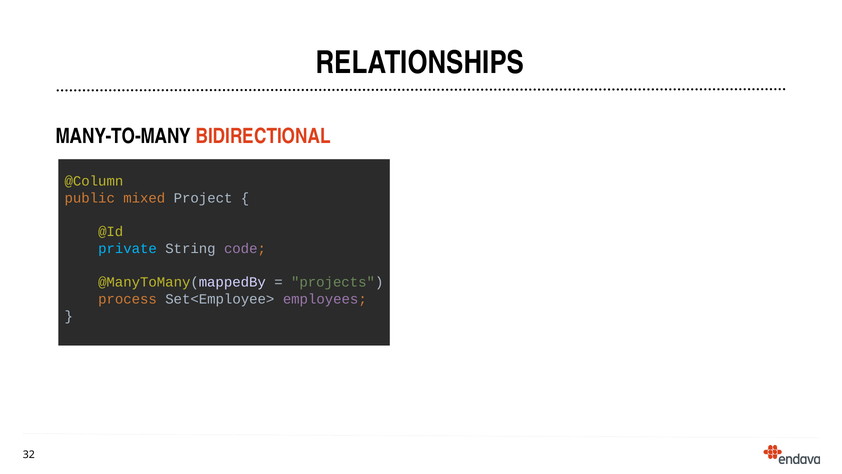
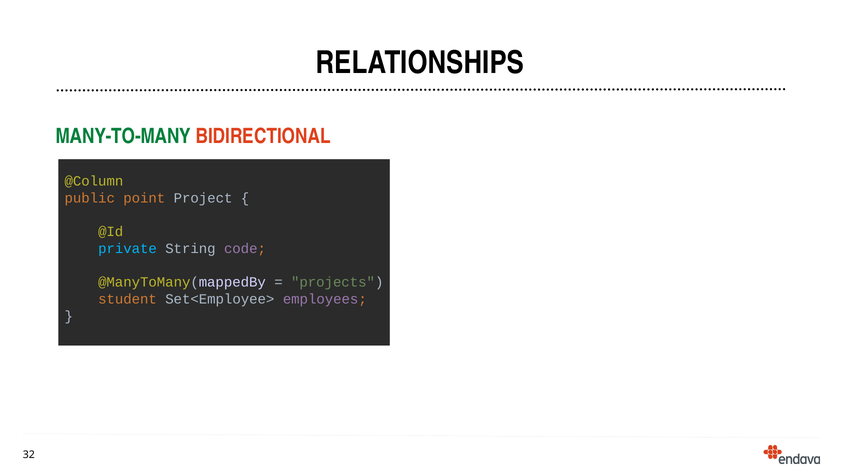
MANY-TO-MANY colour: black -> green (123, 136)
mixed: mixed -> point (144, 198)
process: process -> student (128, 299)
